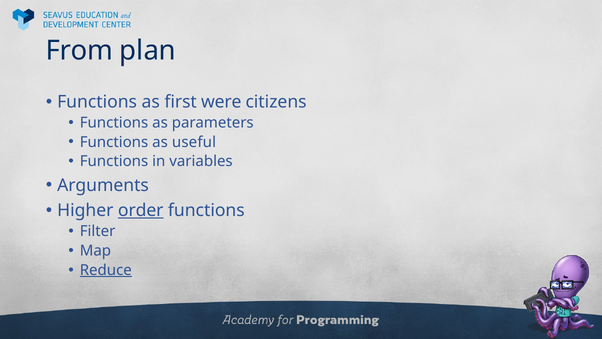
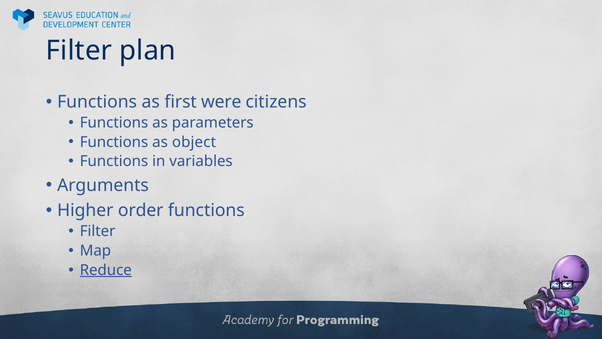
From: From -> Filter (79, 51)
useful: useful -> object (194, 142)
order underline: present -> none (141, 210)
